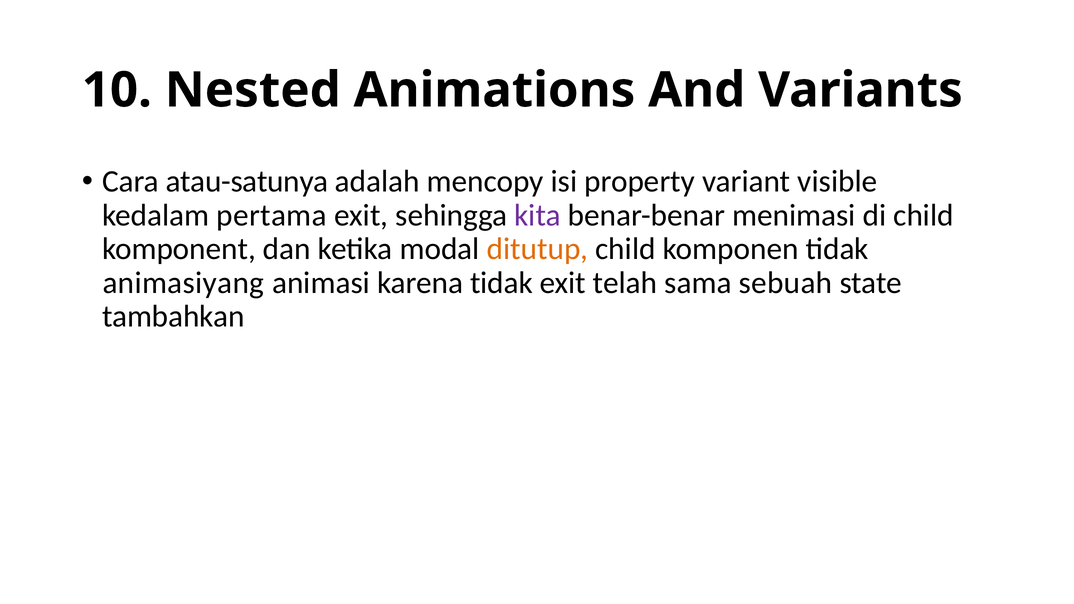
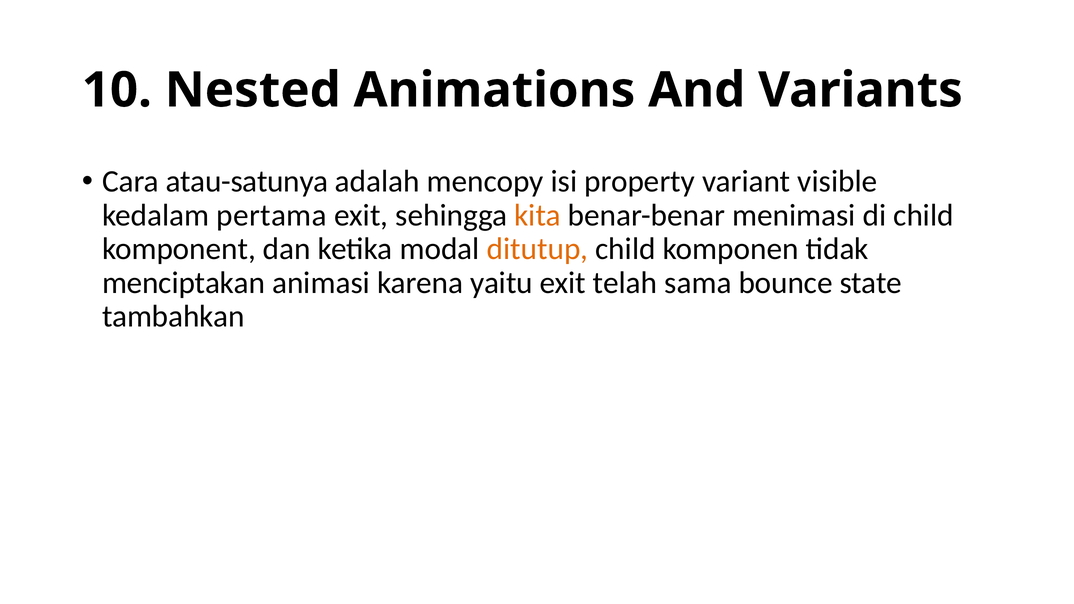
kita colour: purple -> orange (538, 215)
animasiyang: animasiyang -> menciptakan (184, 283)
karena tidak: tidak -> yaitu (501, 283)
sebuah: sebuah -> bounce (786, 283)
